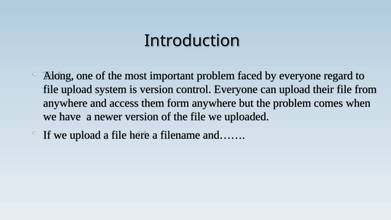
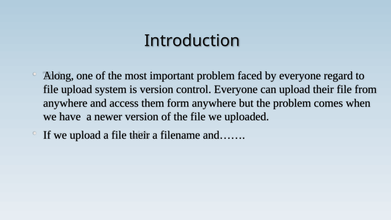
file here: here -> their (140, 135)
